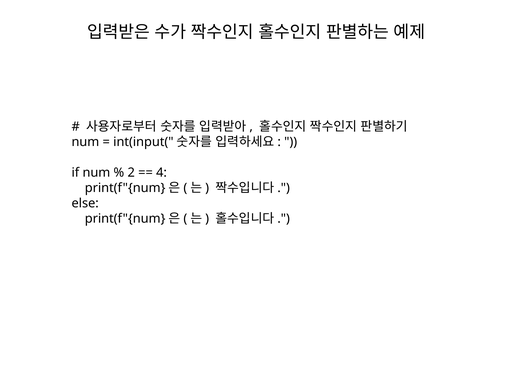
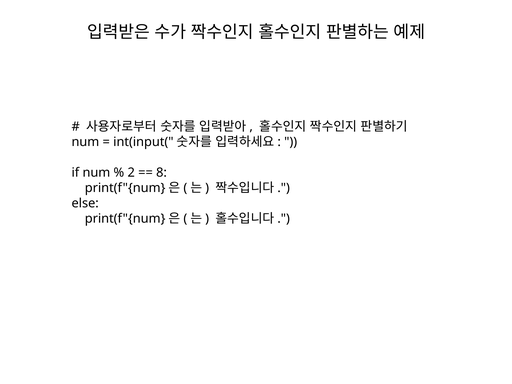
4: 4 -> 8 (161, 173)
